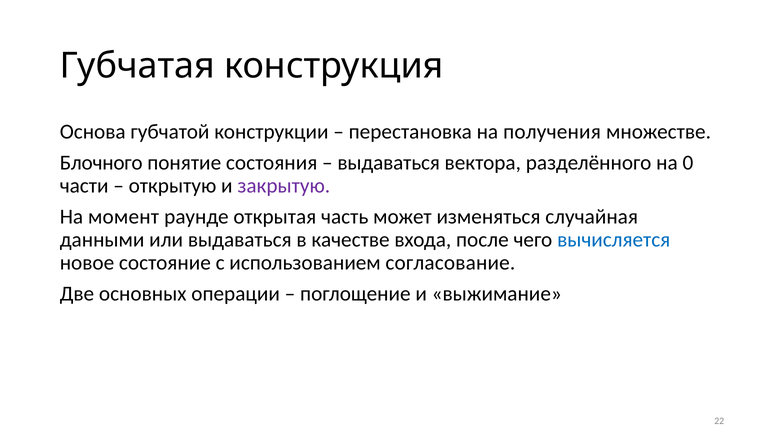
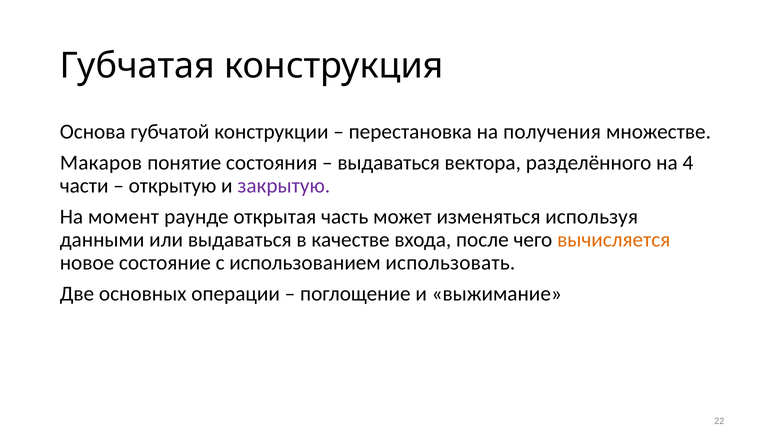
Блочного: Блочного -> Макаров (101, 163)
0: 0 -> 4 (688, 163)
случайная: случайная -> используя (592, 217)
вычисляется colour: blue -> orange (614, 240)
согласование: согласование -> использовать (450, 263)
